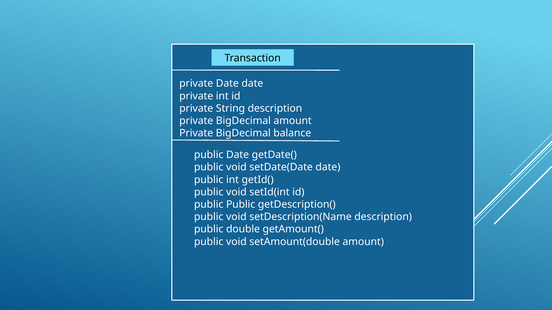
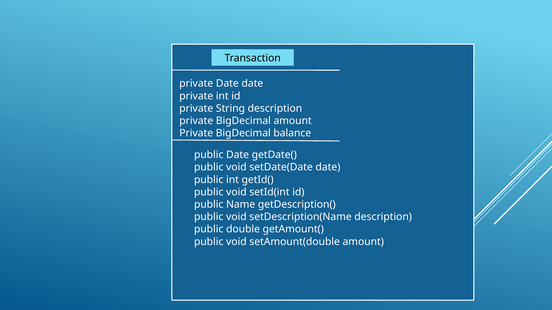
public Public: Public -> Name (241, 205)
